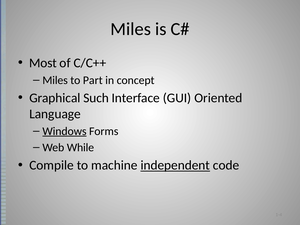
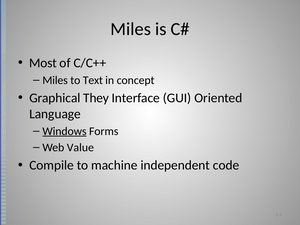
Part: Part -> Text (93, 80)
Such: Such -> They (96, 98)
While: While -> Value (80, 148)
independent underline: present -> none (175, 165)
